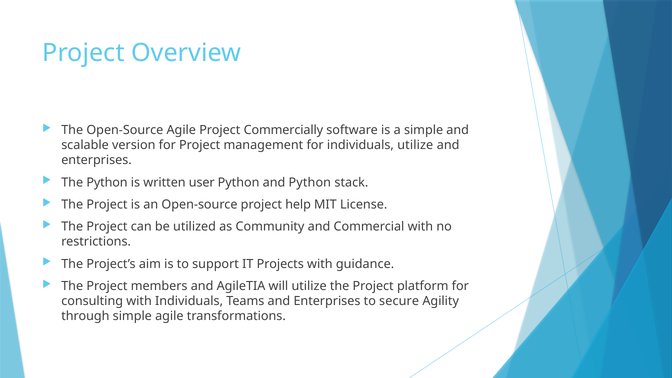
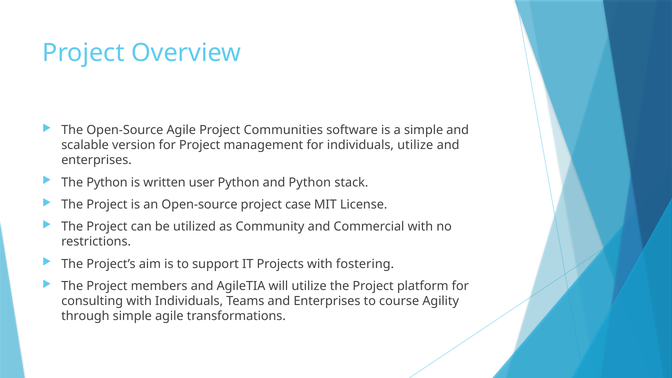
Commercially: Commercially -> Communities (283, 130)
help: help -> case (298, 205)
guidance: guidance -> fostering (365, 264)
secure: secure -> course (399, 301)
